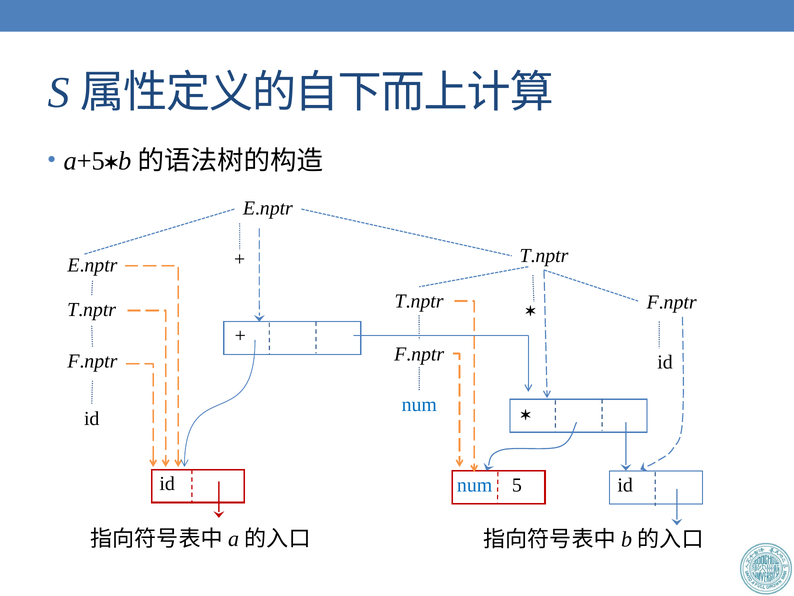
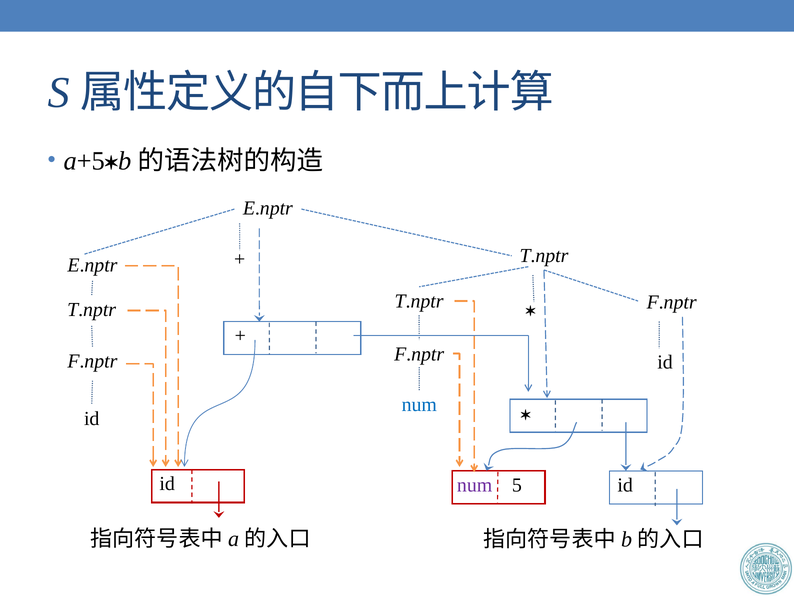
num colour: blue -> purple (475, 485)
